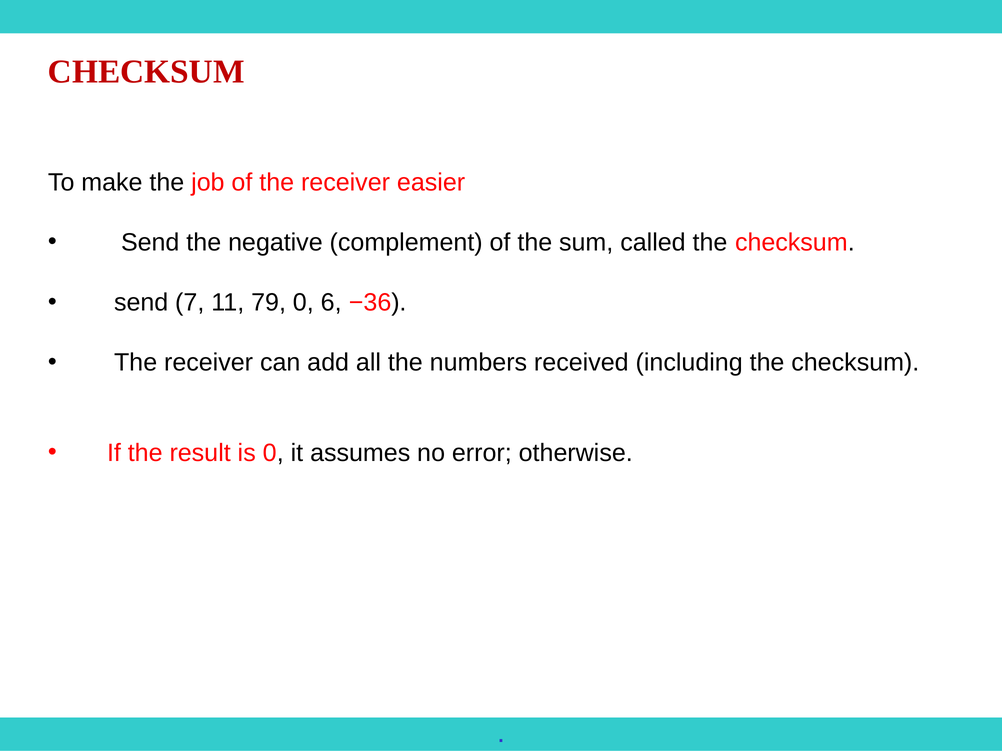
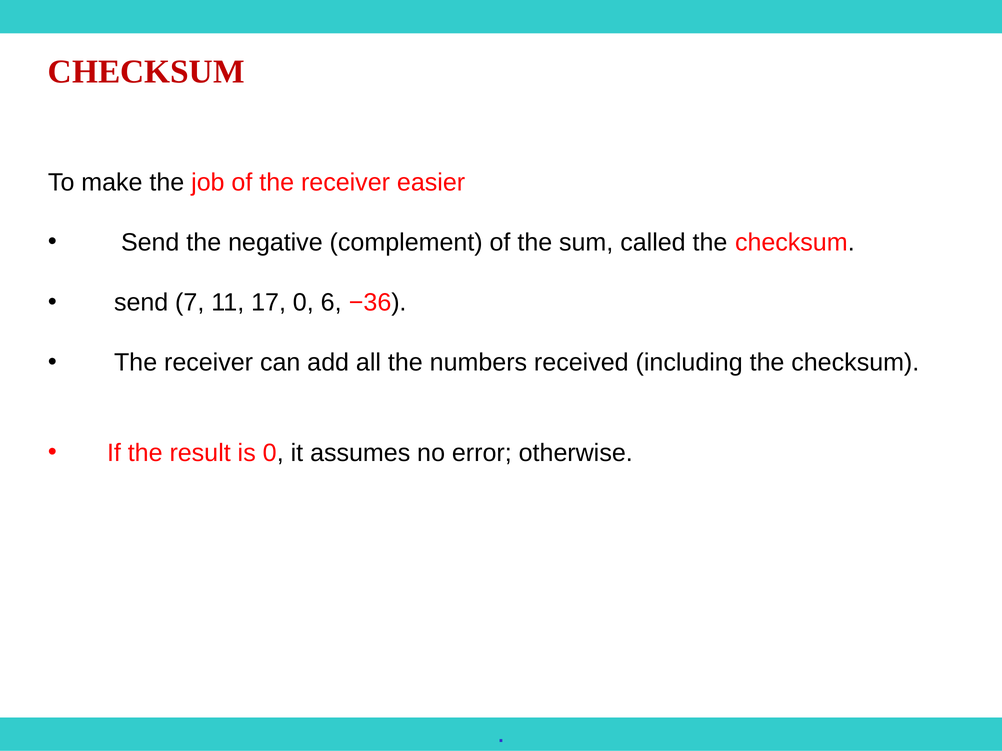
79: 79 -> 17 (269, 303)
